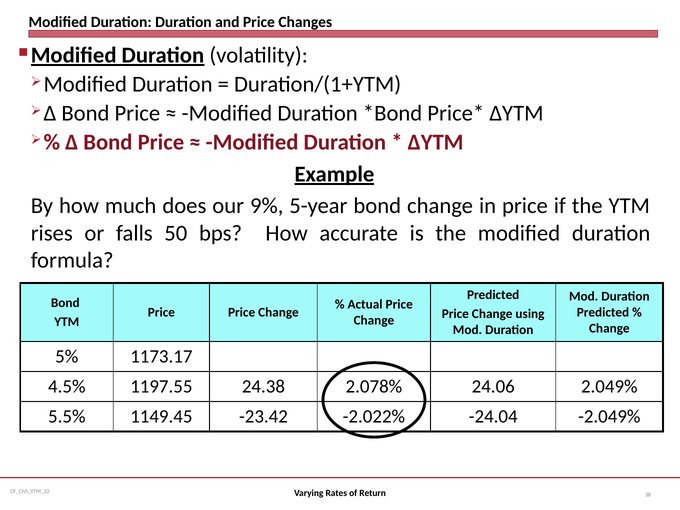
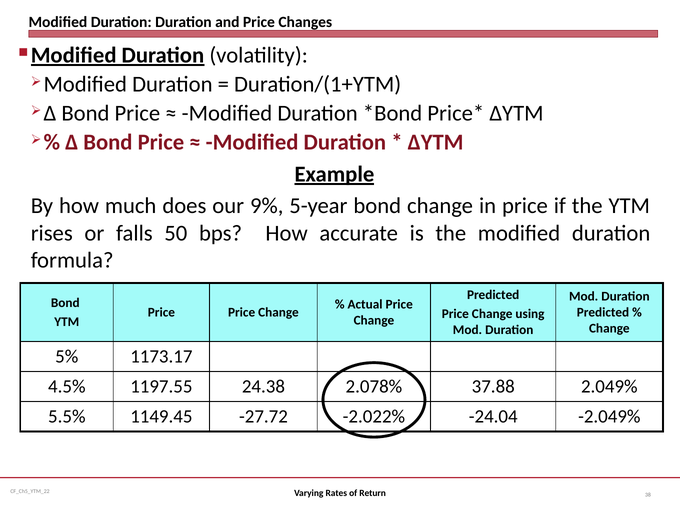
24.06: 24.06 -> 37.88 (493, 387)
-23.42: -23.42 -> -27.72 (263, 417)
